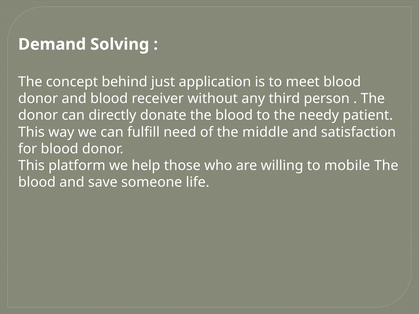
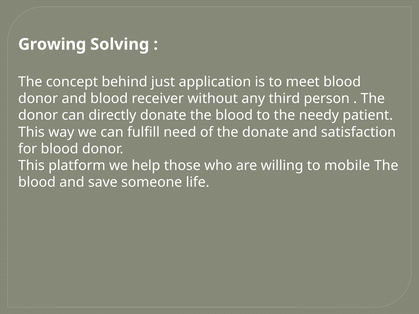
Demand: Demand -> Growing (52, 44)
the middle: middle -> donate (265, 132)
